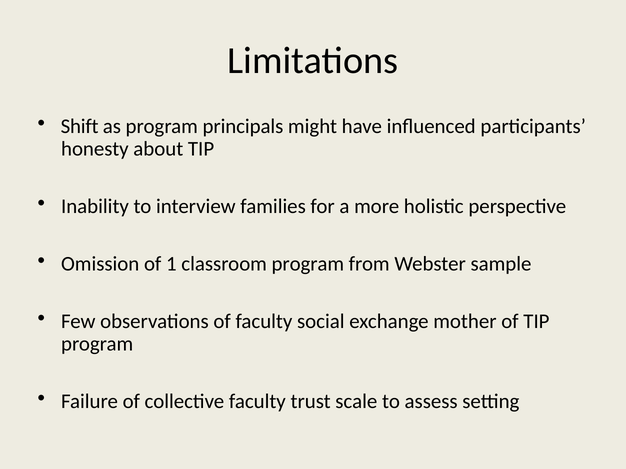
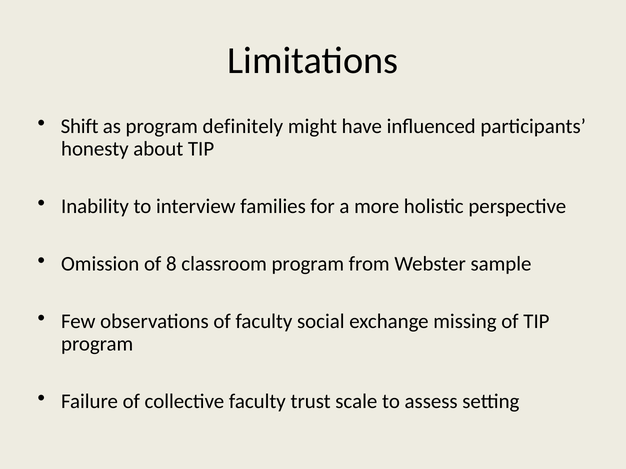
principals: principals -> definitely (243, 127)
1: 1 -> 8 (171, 264)
mother: mother -> missing (465, 322)
